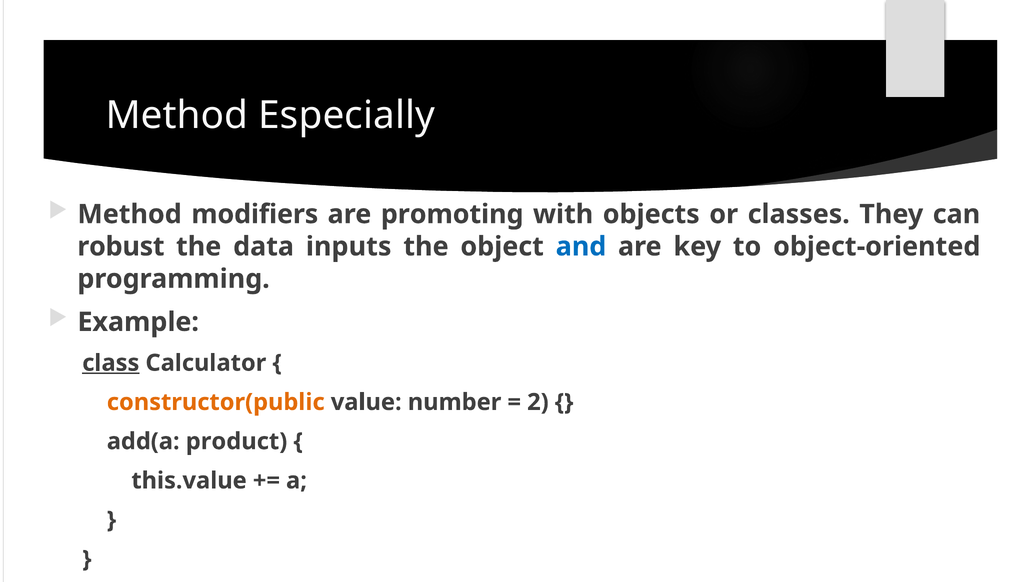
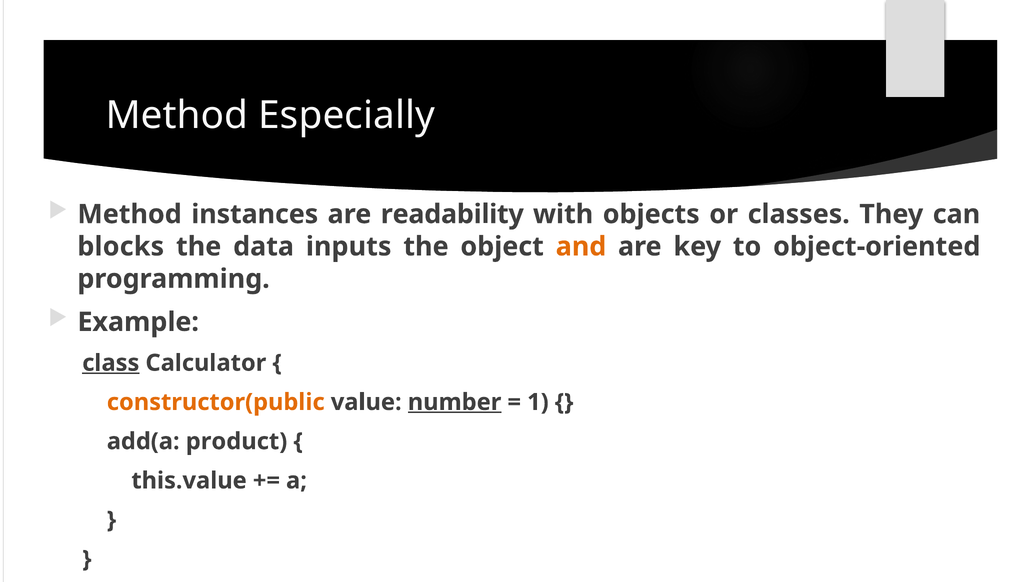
modifiers: modifiers -> instances (255, 214)
promoting: promoting -> readability (452, 214)
robust: robust -> blocks (121, 247)
and colour: blue -> orange (581, 247)
number underline: none -> present (455, 402)
2: 2 -> 1 (538, 402)
